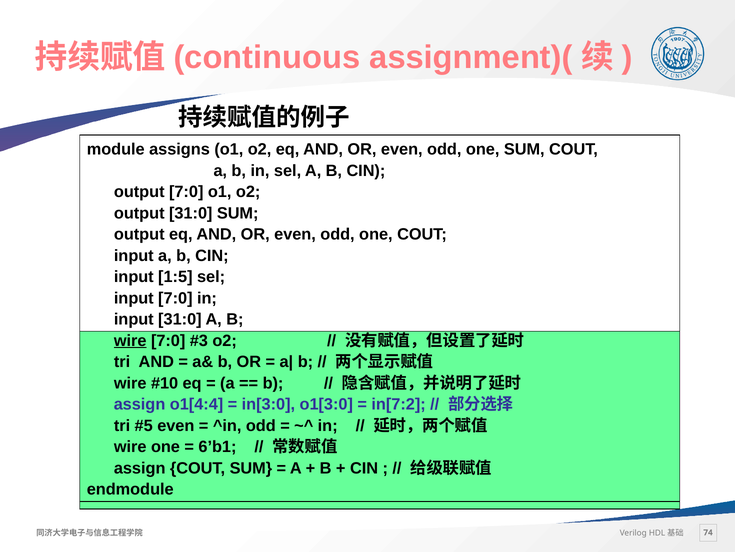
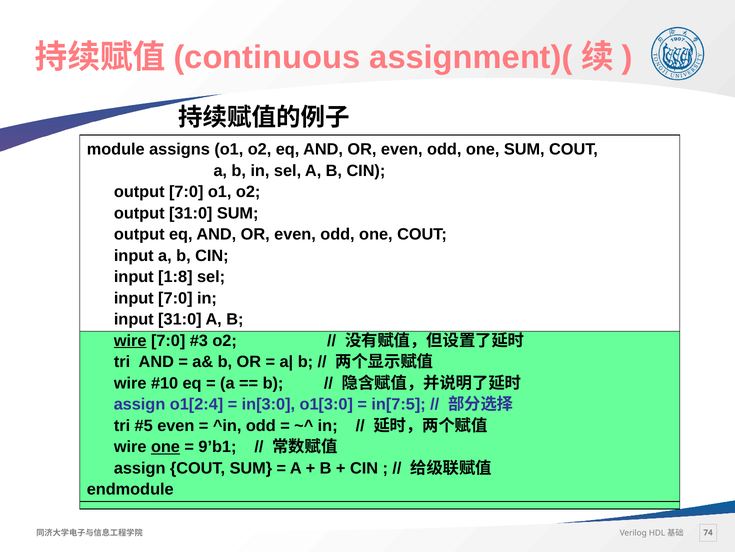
1:5: 1:5 -> 1:8 (175, 277)
o1[4:4: o1[4:4 -> o1[2:4 (197, 404)
in[7:2: in[7:2 -> in[7:5 (399, 404)
one underline: none -> present (165, 446)
6’b1: 6’b1 -> 9’b1 (217, 446)
